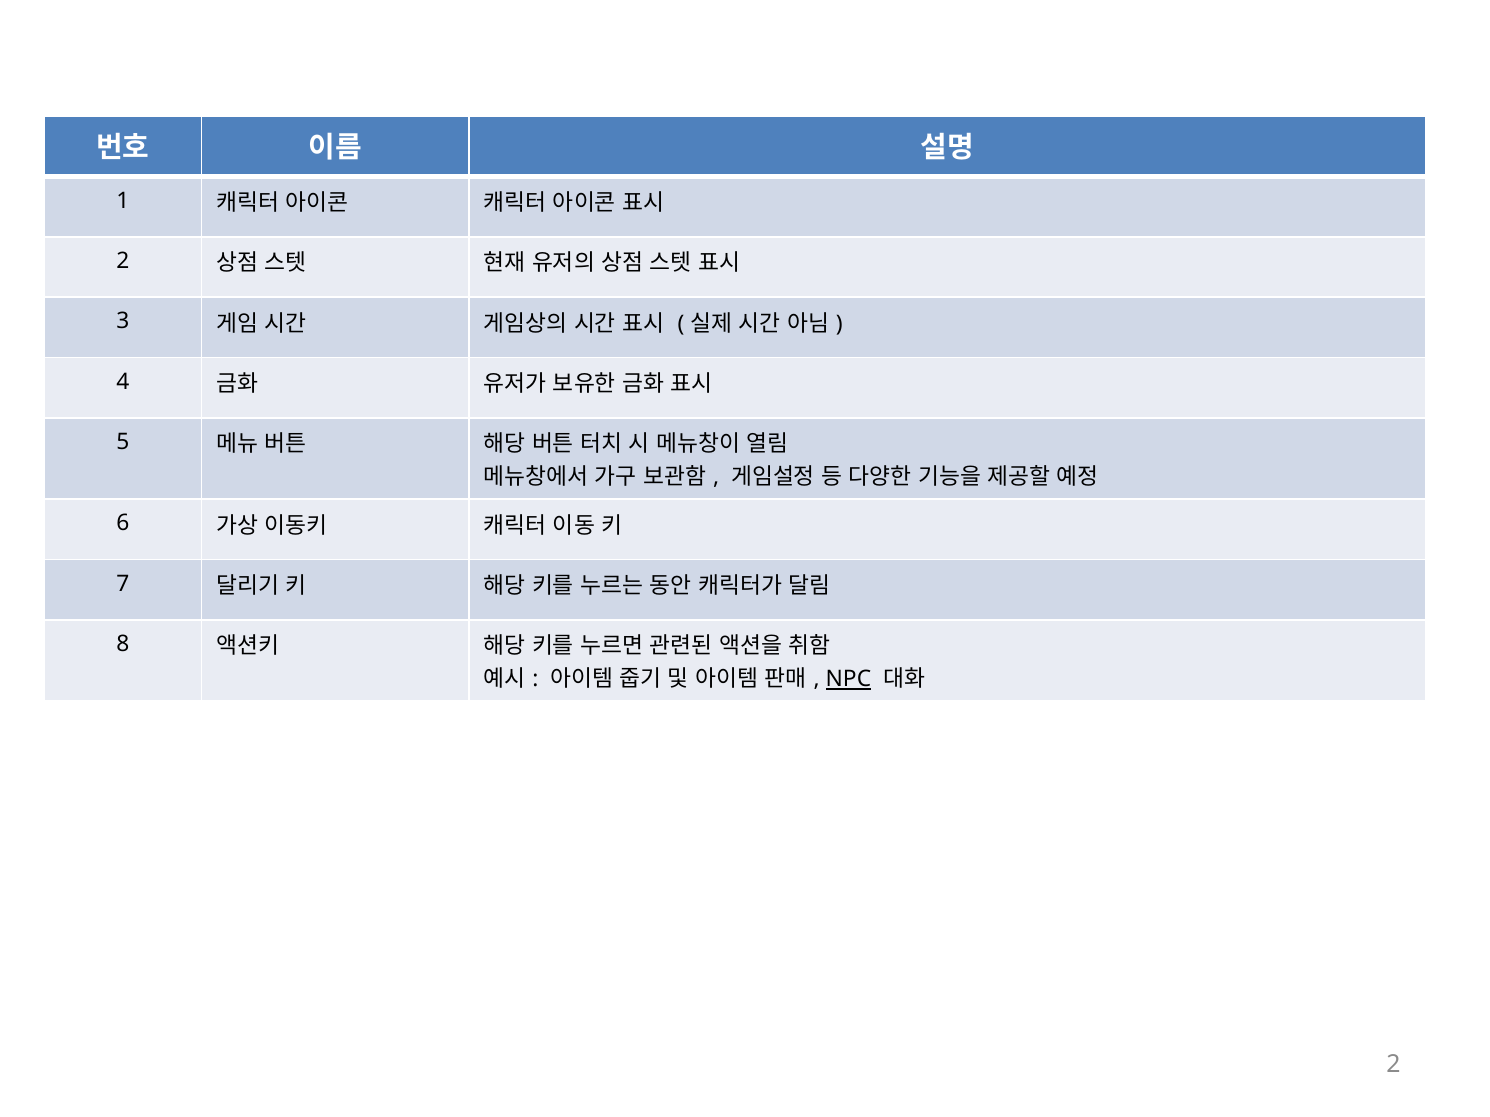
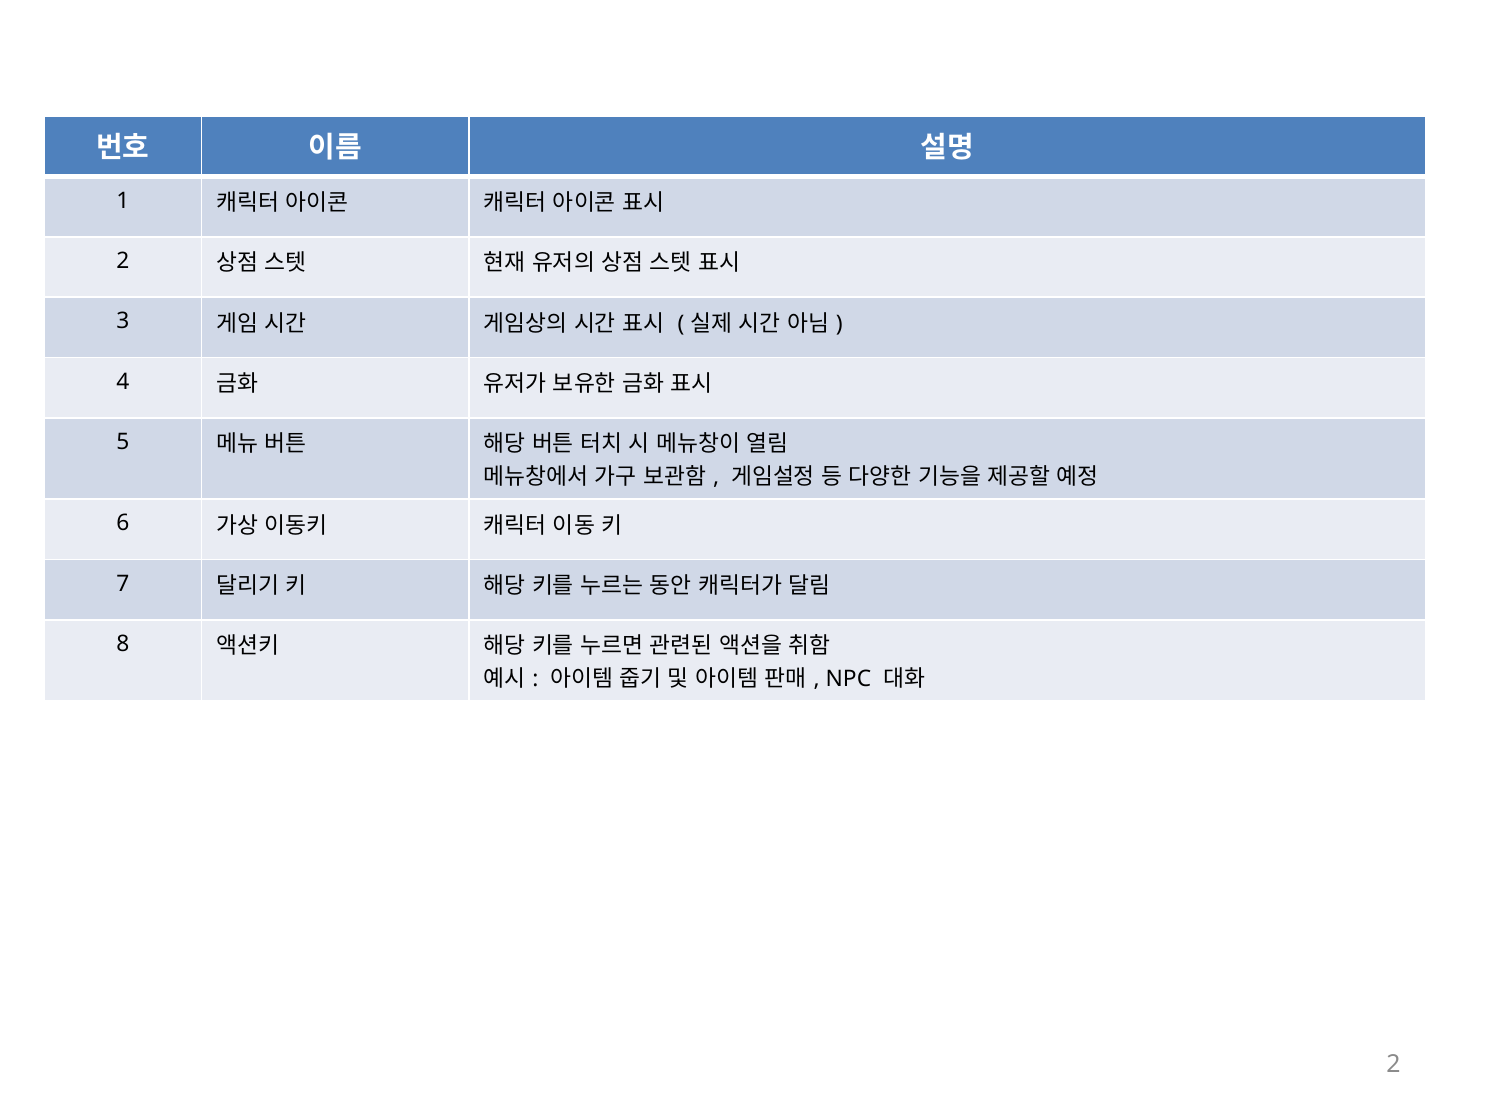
NPC underline: present -> none (848, 680)
